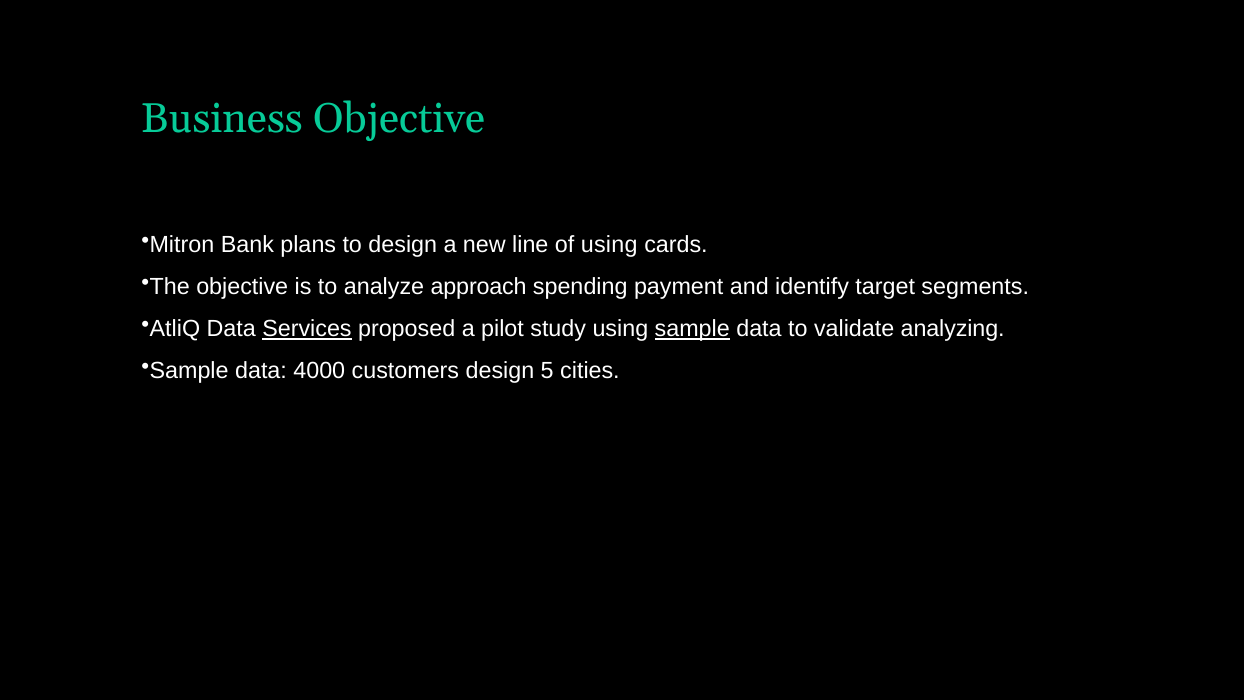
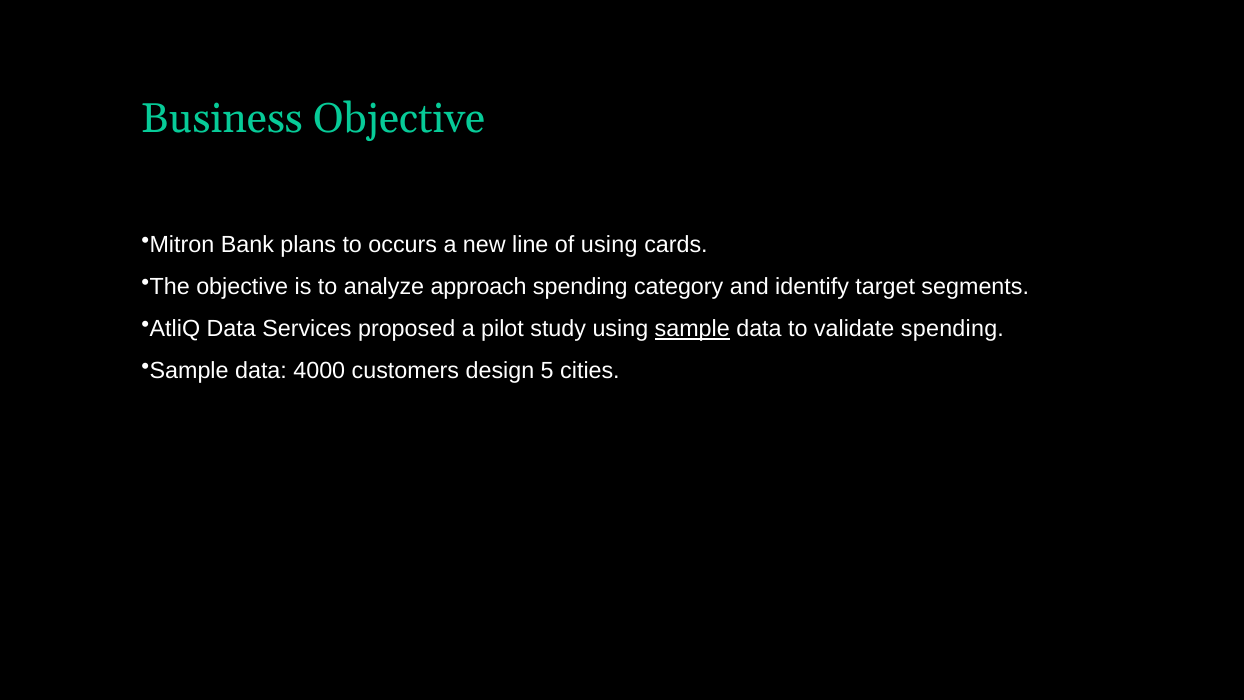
to design: design -> occurs (403, 245)
payment: payment -> category (679, 287)
Services underline: present -> none (307, 329)
validate analyzing: analyzing -> spending (952, 329)
